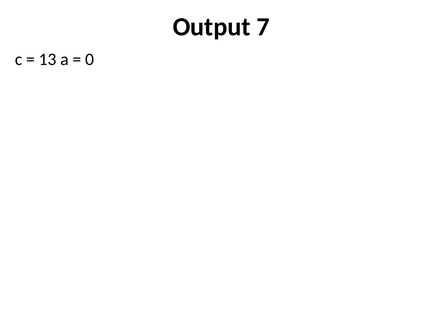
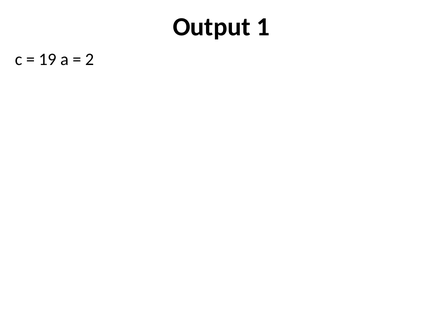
7: 7 -> 1 (263, 27)
13: 13 -> 19 (48, 59)
0: 0 -> 2 (90, 59)
